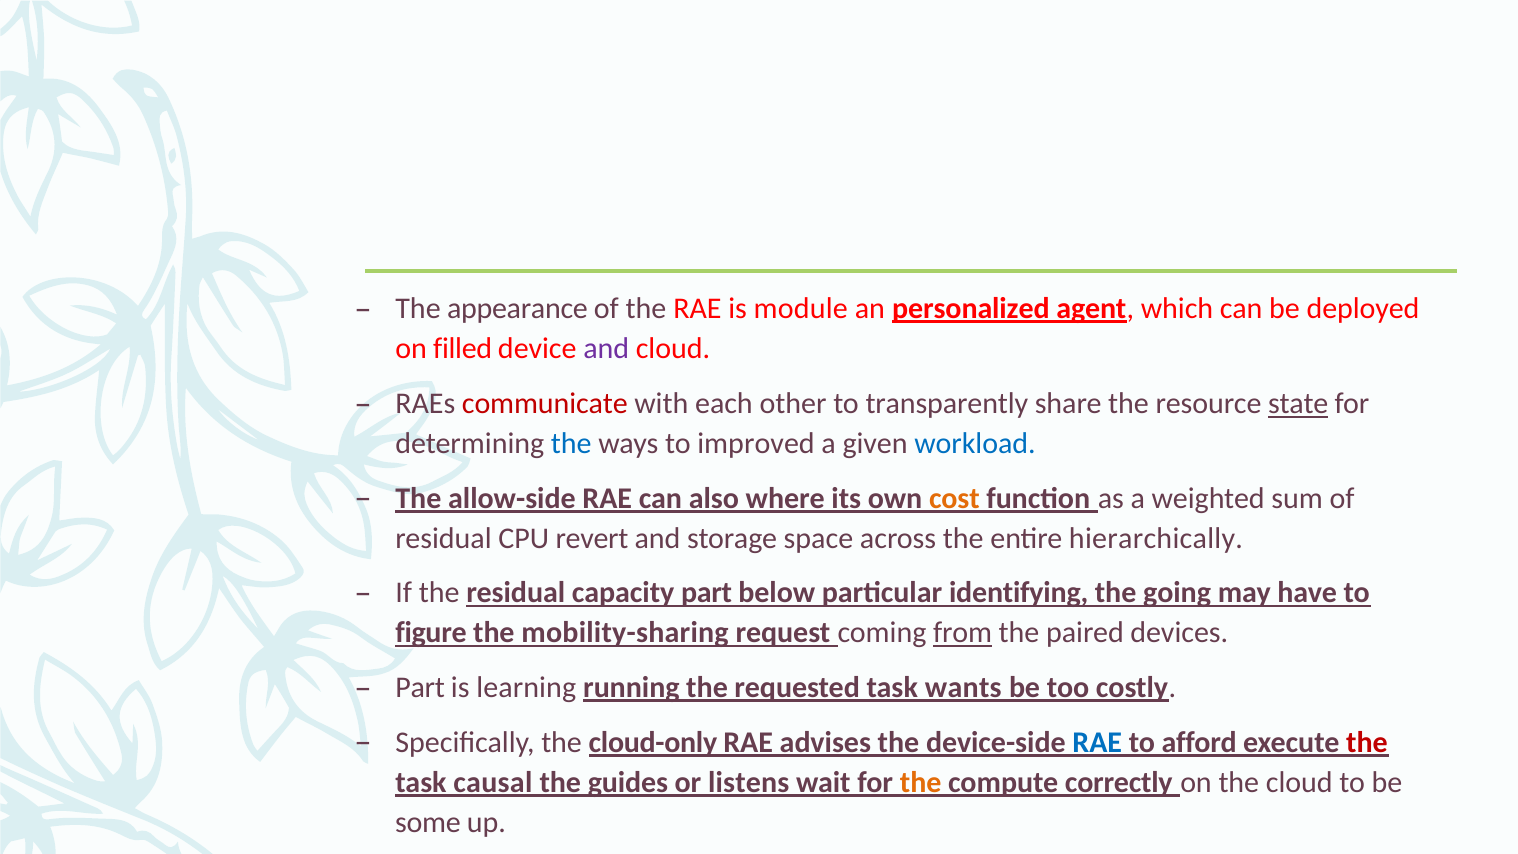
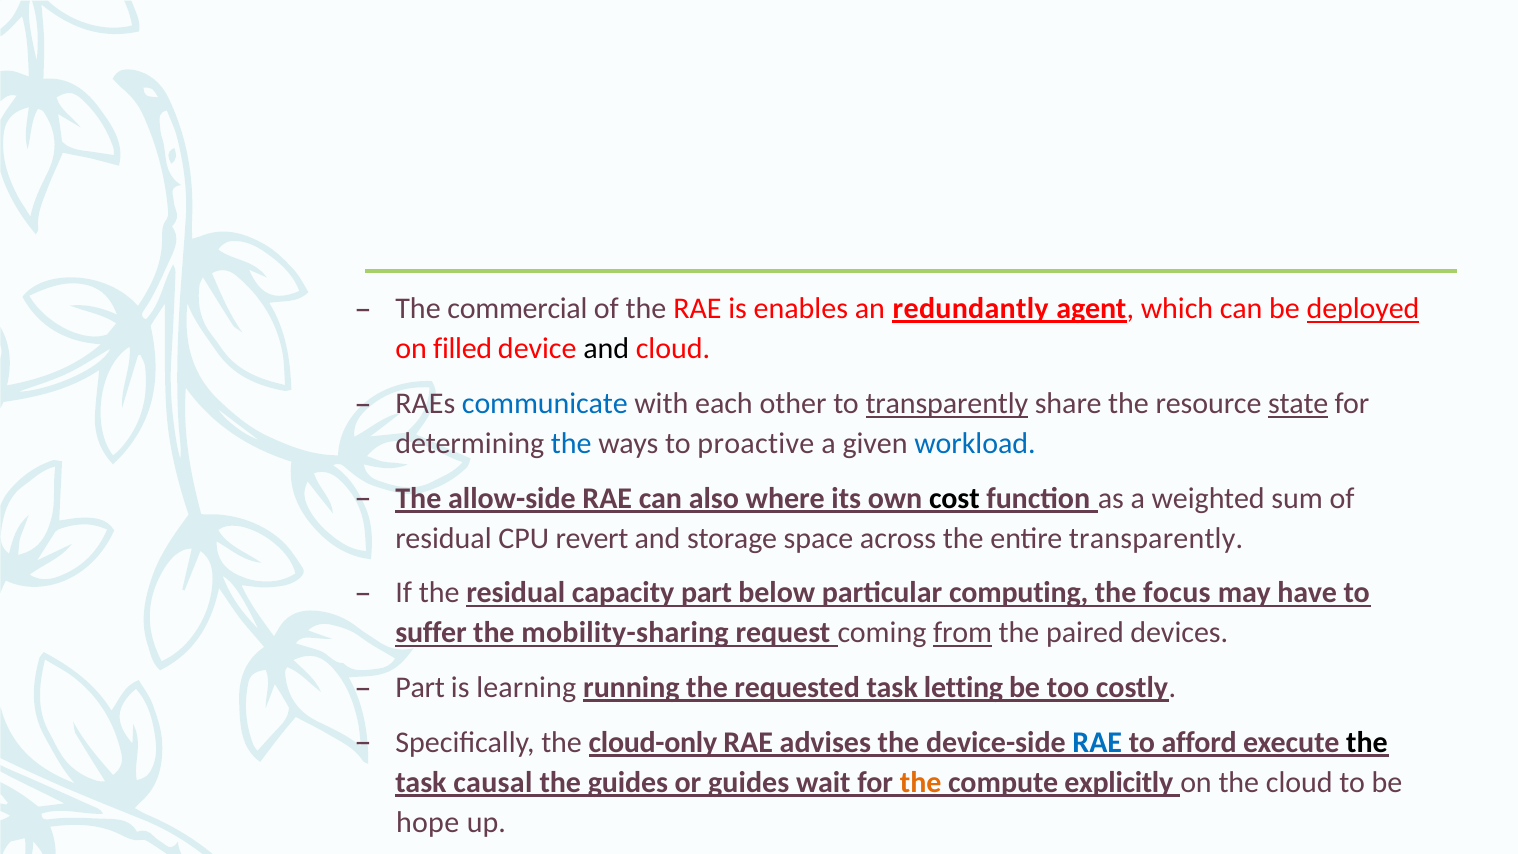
appearance: appearance -> commercial (517, 309)
module: module -> enables (801, 309)
personalized: personalized -> redundantly (971, 309)
deployed underline: none -> present (1363, 309)
and colour: purple -> black (606, 349)
communicate colour: red -> blue (545, 404)
transparently underline: none -> present (947, 404)
improved: improved -> proactive (756, 444)
cost colour: orange -> black (954, 498)
entire hierarchically: hierarchically -> transparently (1156, 538)
identifying: identifying -> computing (1019, 593)
going: going -> focus (1177, 593)
figure: figure -> suffer (431, 633)
wants: wants -> letting (964, 688)
the colour: red -> black (1367, 742)
or listens: listens -> guides (749, 782)
correctly: correctly -> explicitly (1119, 782)
some: some -> hope (428, 822)
